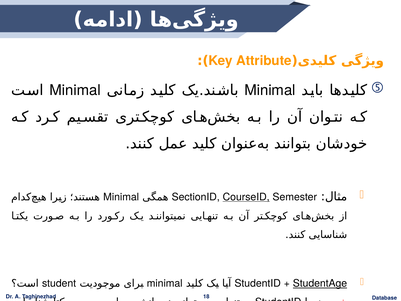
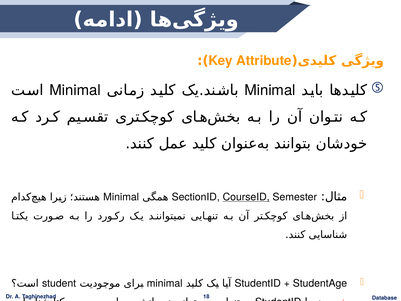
StudentAge underline: present -> none (320, 283)
